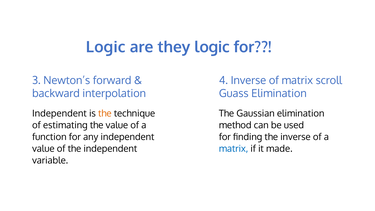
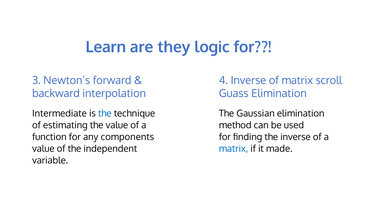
Logic: Logic -> Learn (106, 47)
Independent: Independent -> Intermediate (59, 114)
the colour: orange -> blue (105, 114)
any independent: independent -> components (127, 137)
